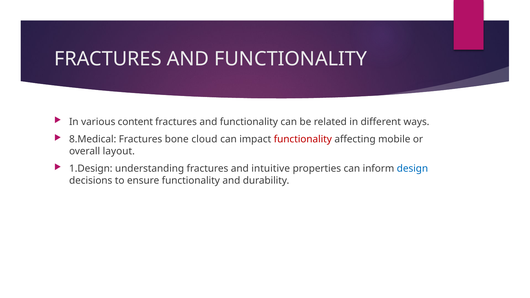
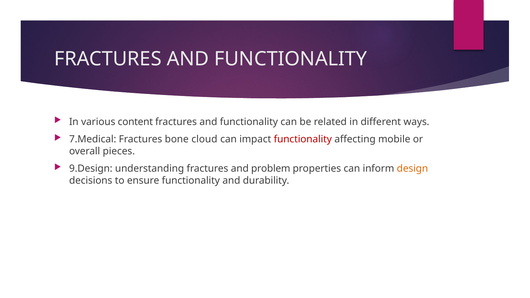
8.Medical: 8.Medical -> 7.Medical (93, 139)
layout: layout -> pieces (119, 151)
1.Design: 1.Design -> 9.Design (91, 169)
intuitive: intuitive -> problem (271, 169)
design colour: blue -> orange (412, 169)
